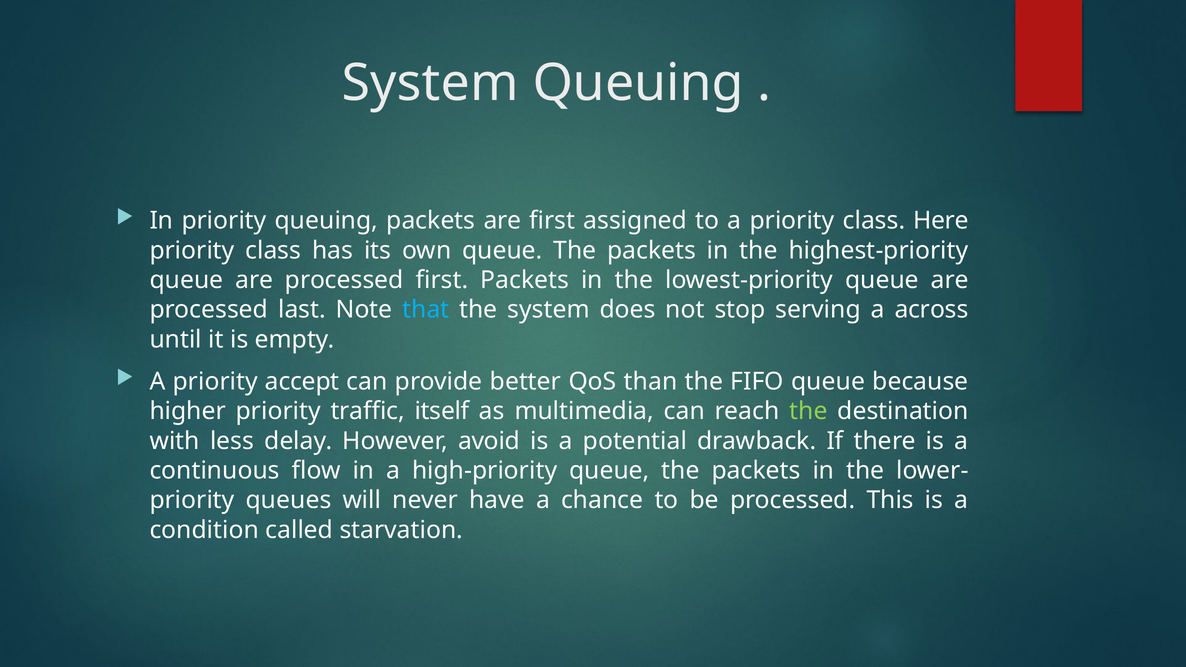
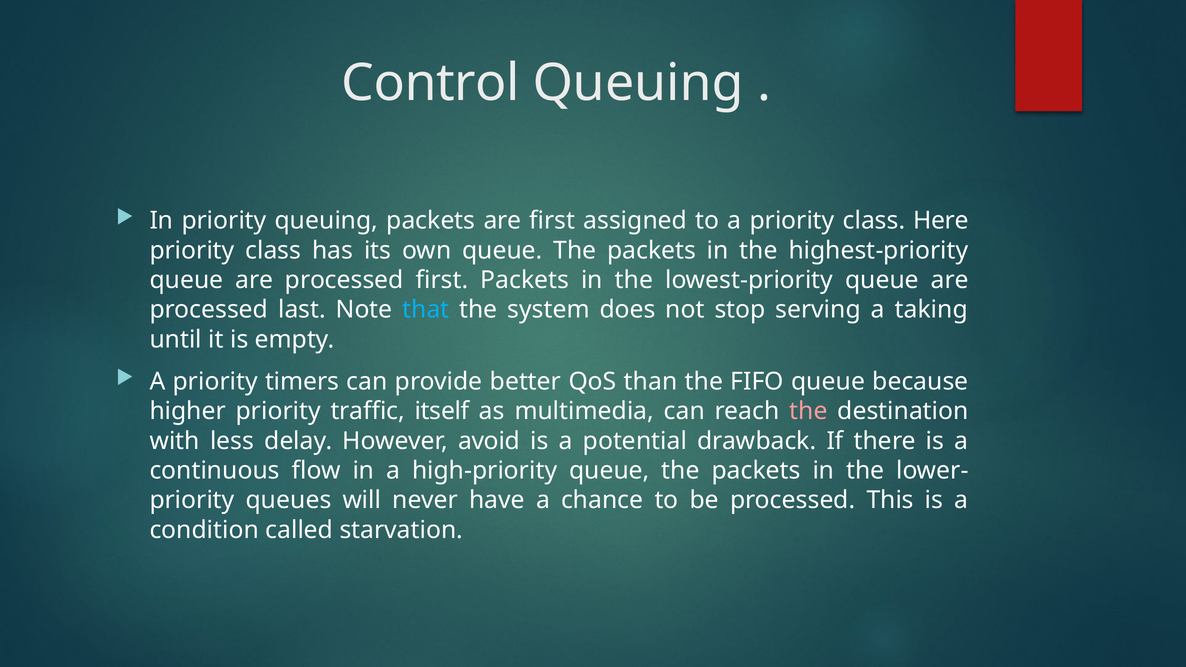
System: System -> Control (431, 83)
across: across -> taking (931, 310)
accept: accept -> timers (302, 382)
the colour: light green -> pink (808, 411)
